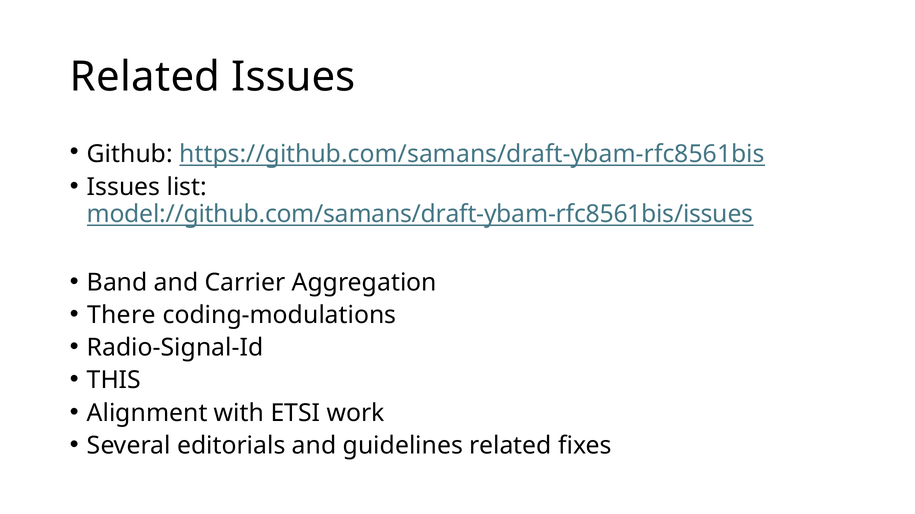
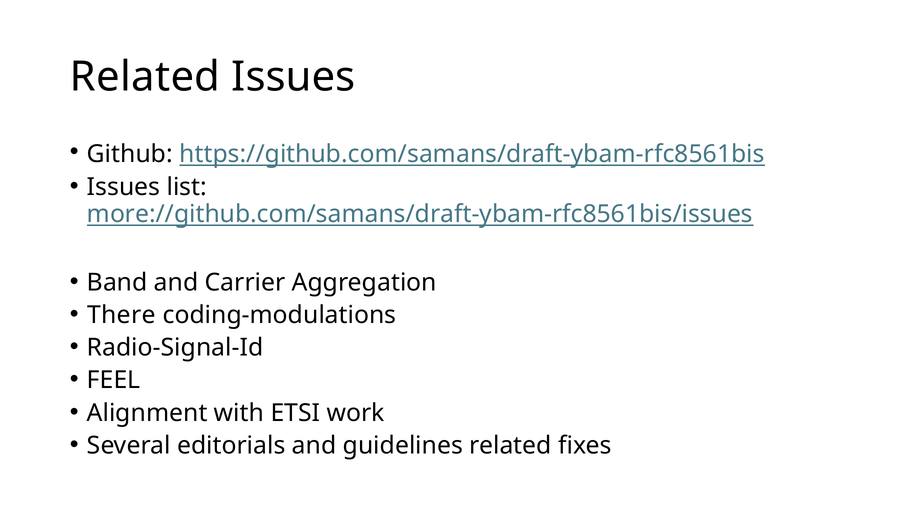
model://github.com/samans/draft-ybam-rfc8561bis/issues: model://github.com/samans/draft-ybam-rfc8561bis/issues -> more://github.com/samans/draft-ybam-rfc8561bis/issues (420, 214)
THIS: THIS -> FEEL (114, 381)
